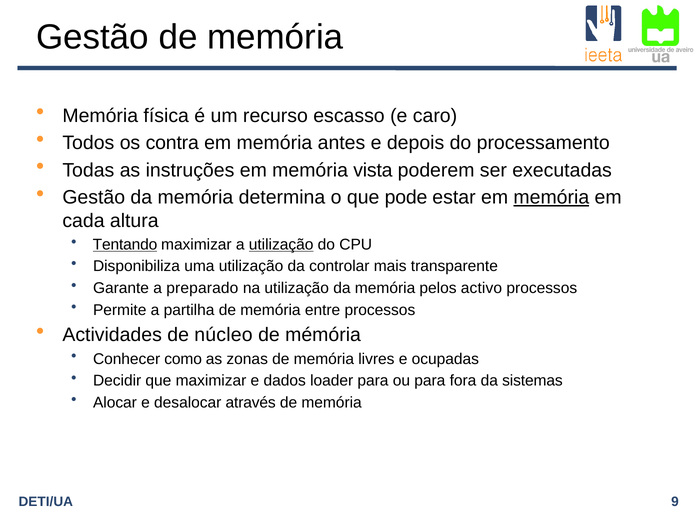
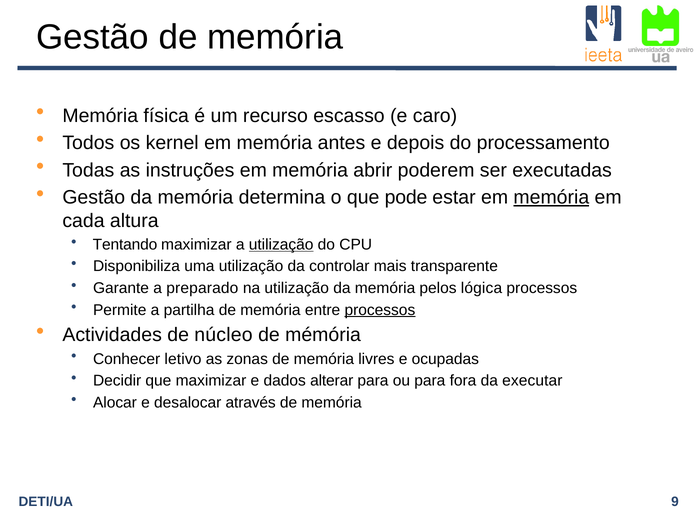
contra: contra -> kernel (172, 143)
vista: vista -> abrir (373, 170)
Tentando underline: present -> none (125, 245)
activo: activo -> lógica (481, 288)
processos underline: none -> present (380, 310)
como: como -> letivo (183, 359)
loader: loader -> alterar (332, 381)
sistemas: sistemas -> executar (532, 381)
